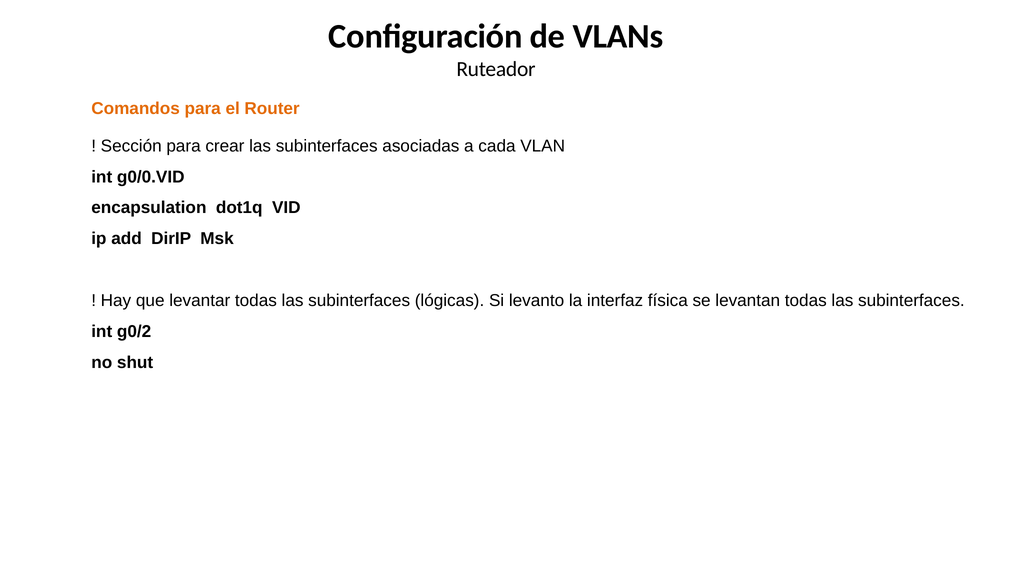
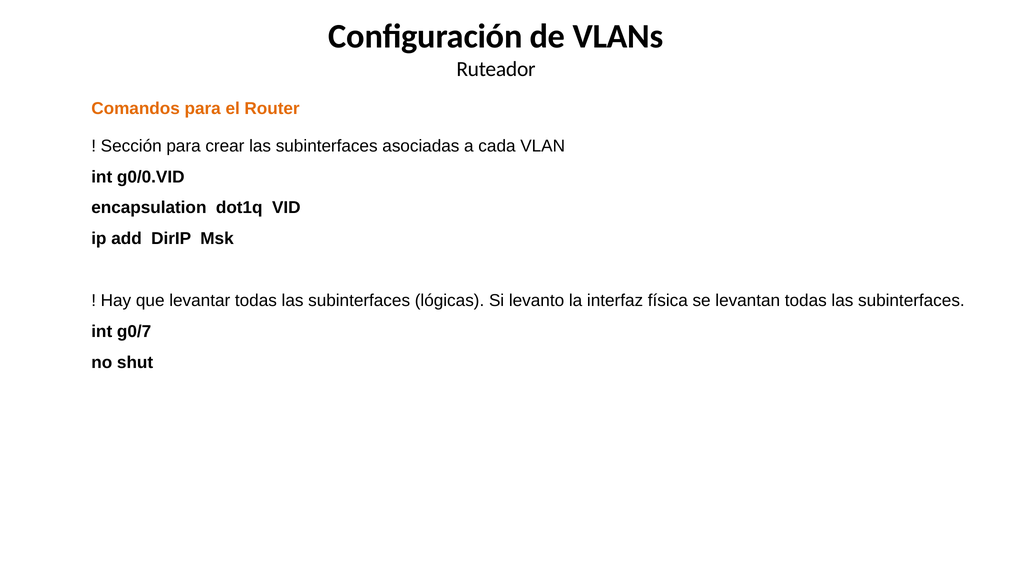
g0/2: g0/2 -> g0/7 (134, 331)
